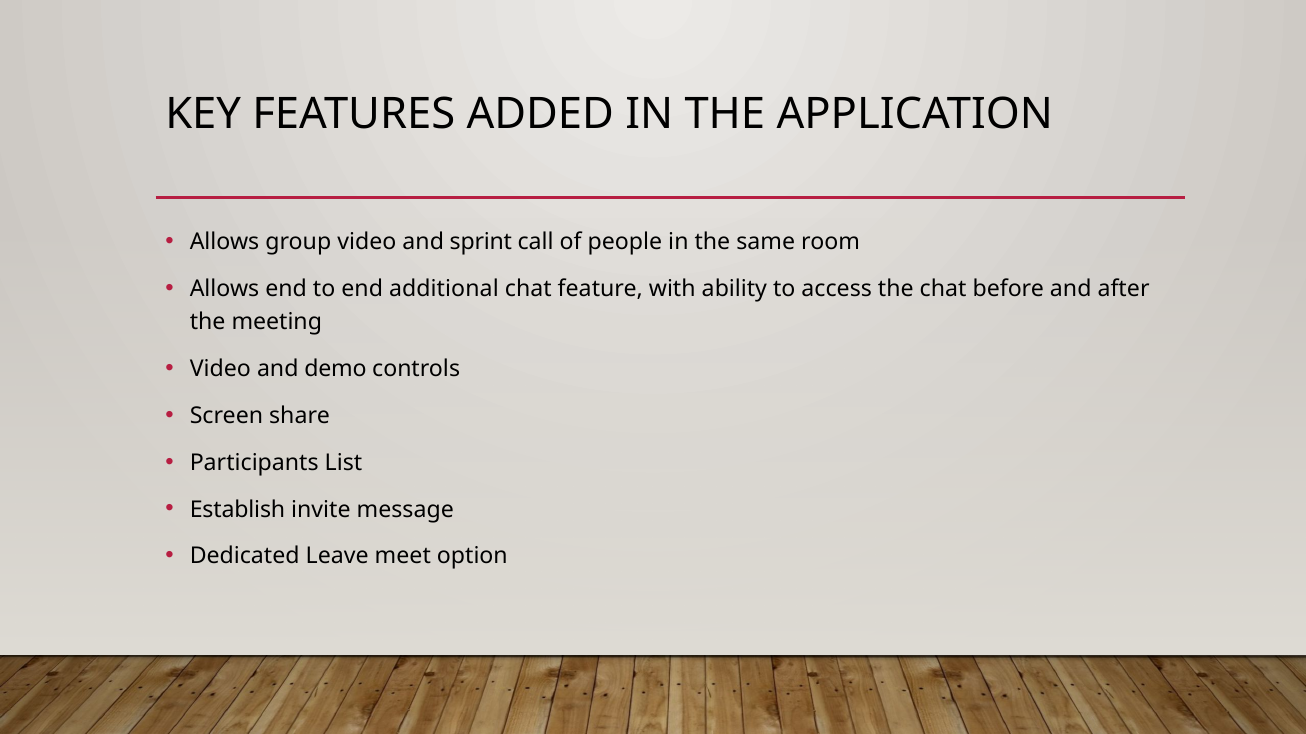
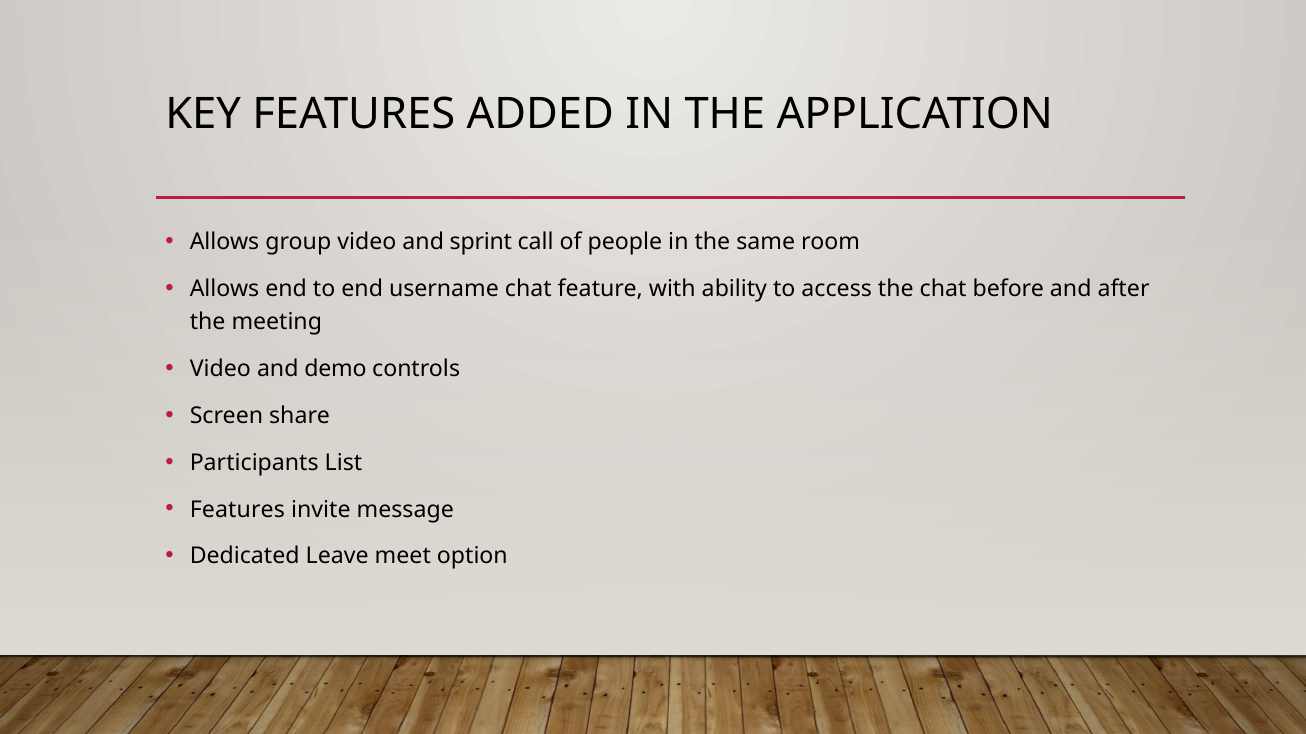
additional: additional -> username (444, 289)
Establish: Establish -> Features (237, 510)
